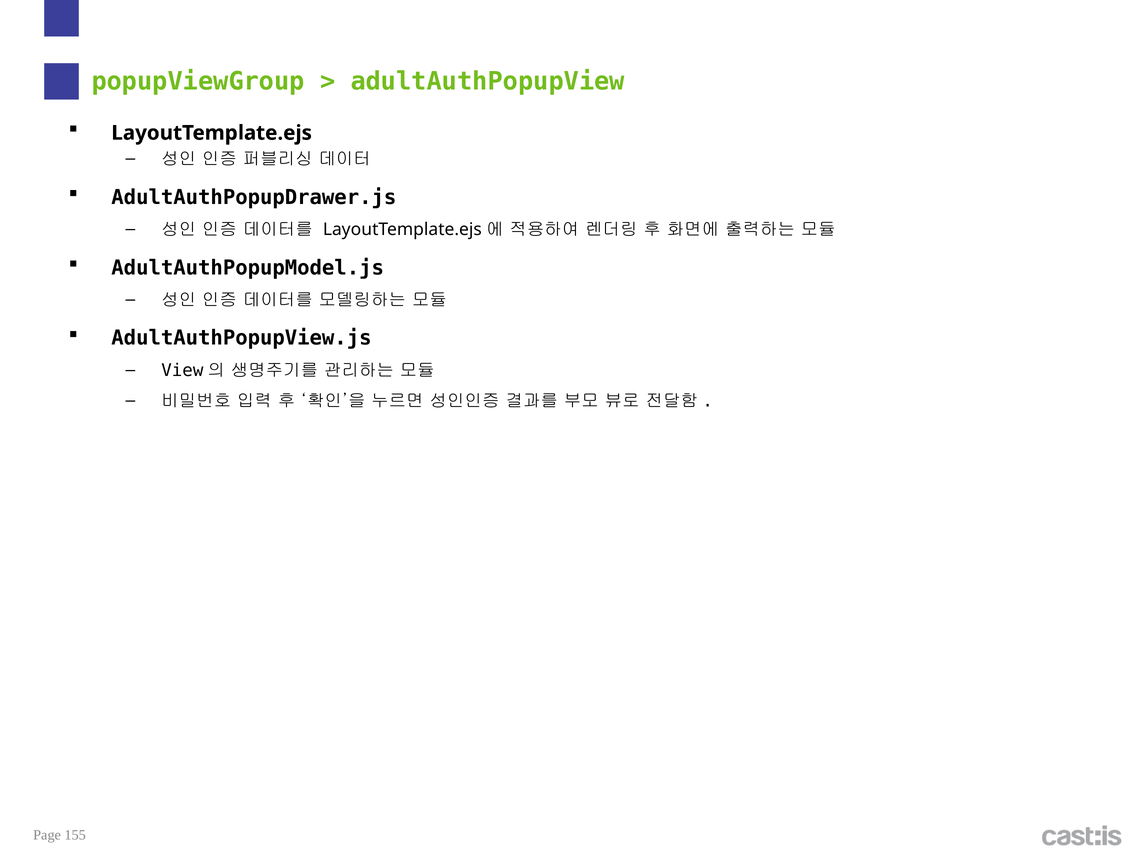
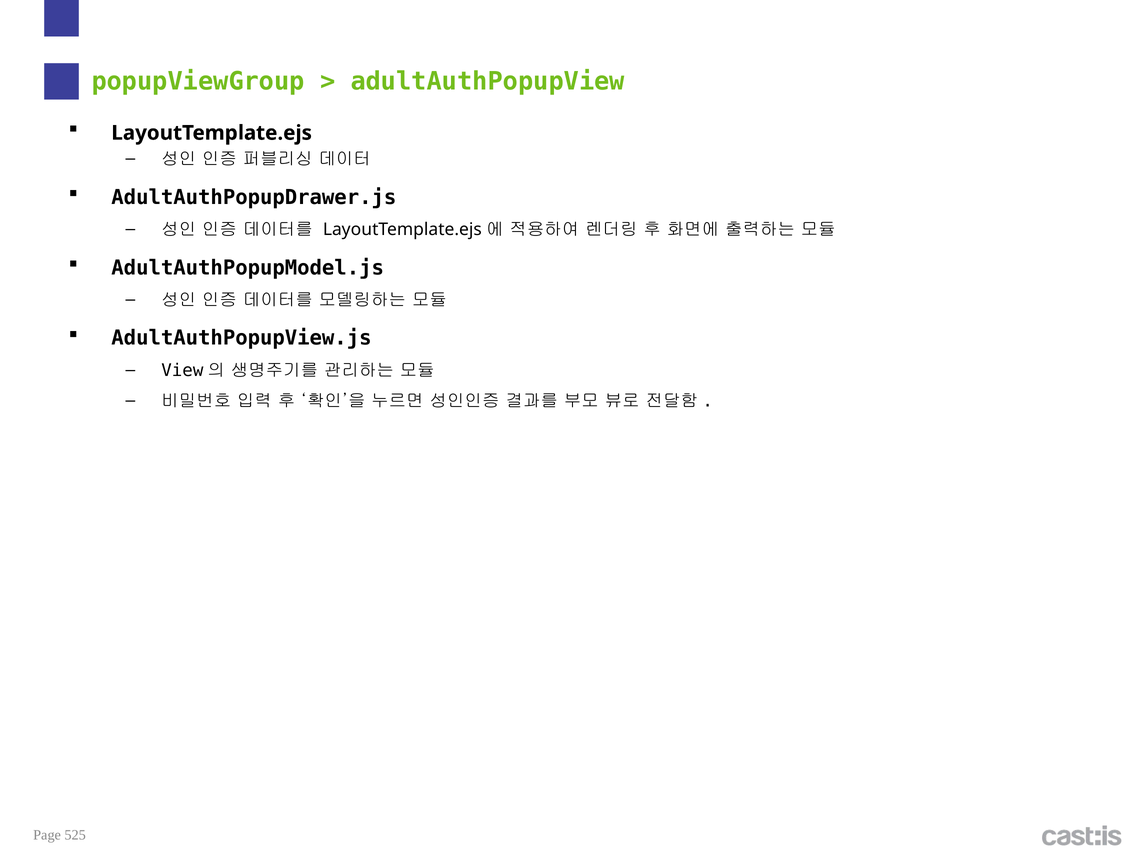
155: 155 -> 525 (75, 836)
